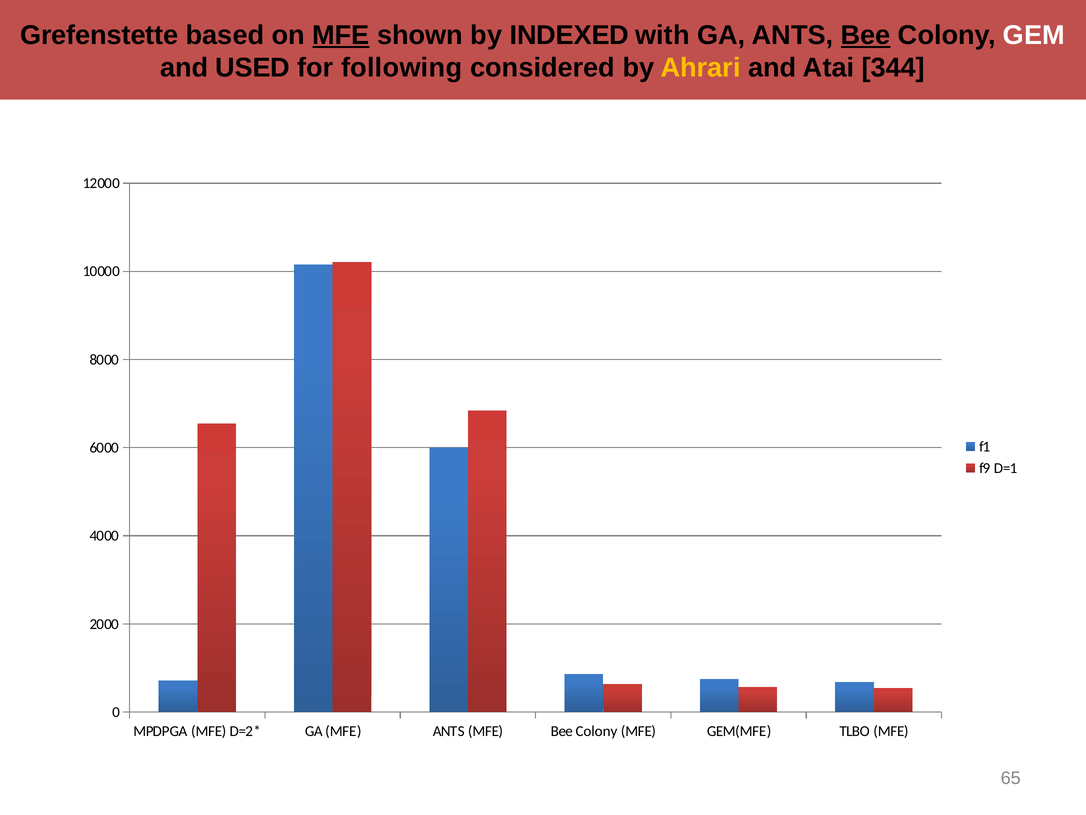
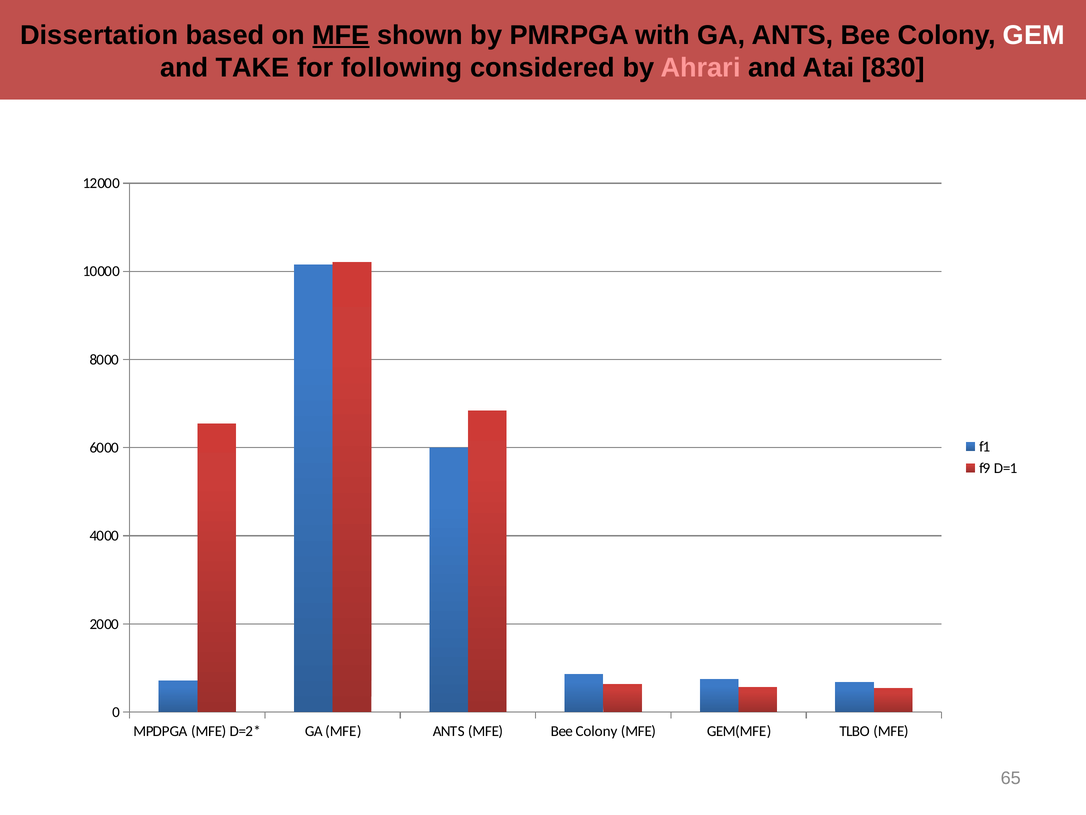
Grefenstette: Grefenstette -> Dissertation (99, 35)
INDEXED: INDEXED -> PMRPGA (569, 35)
Bee underline: present -> none (866, 35)
USED: USED -> TAKE (253, 68)
Ahrari colour: yellow -> pink (701, 68)
344: 344 -> 830 (893, 68)
